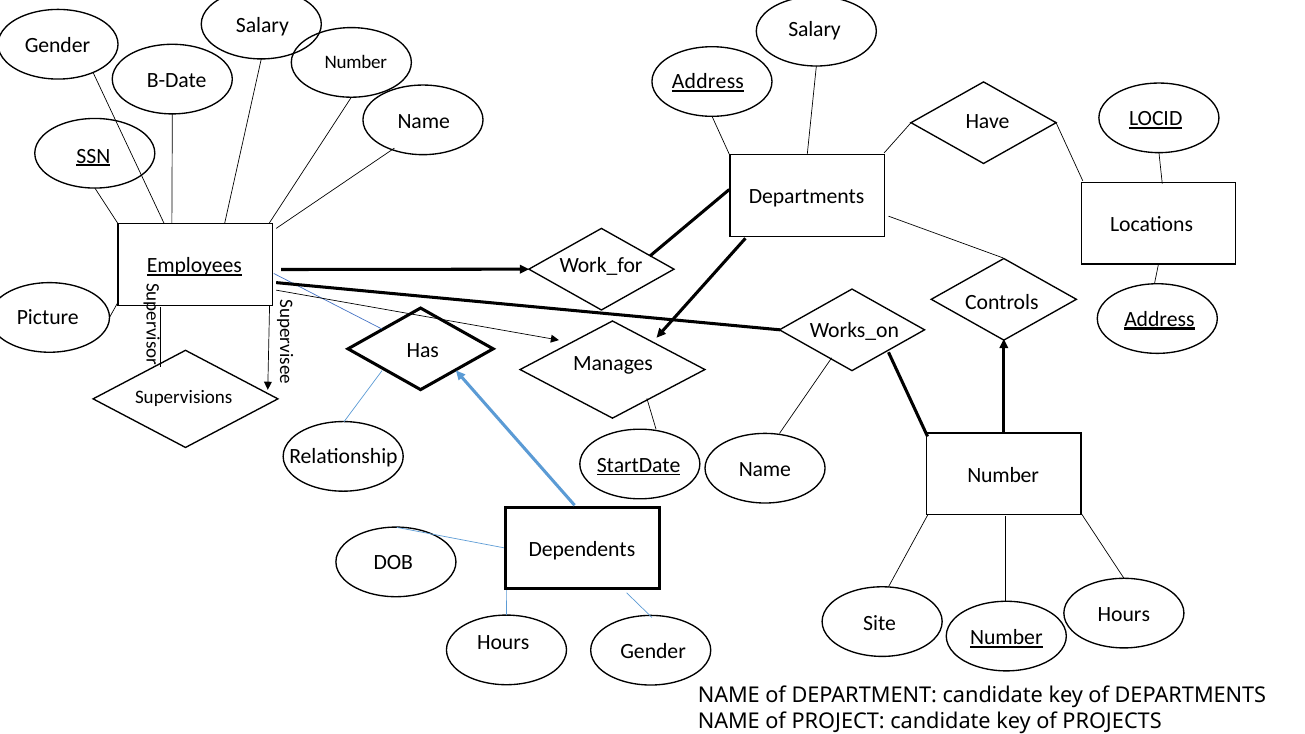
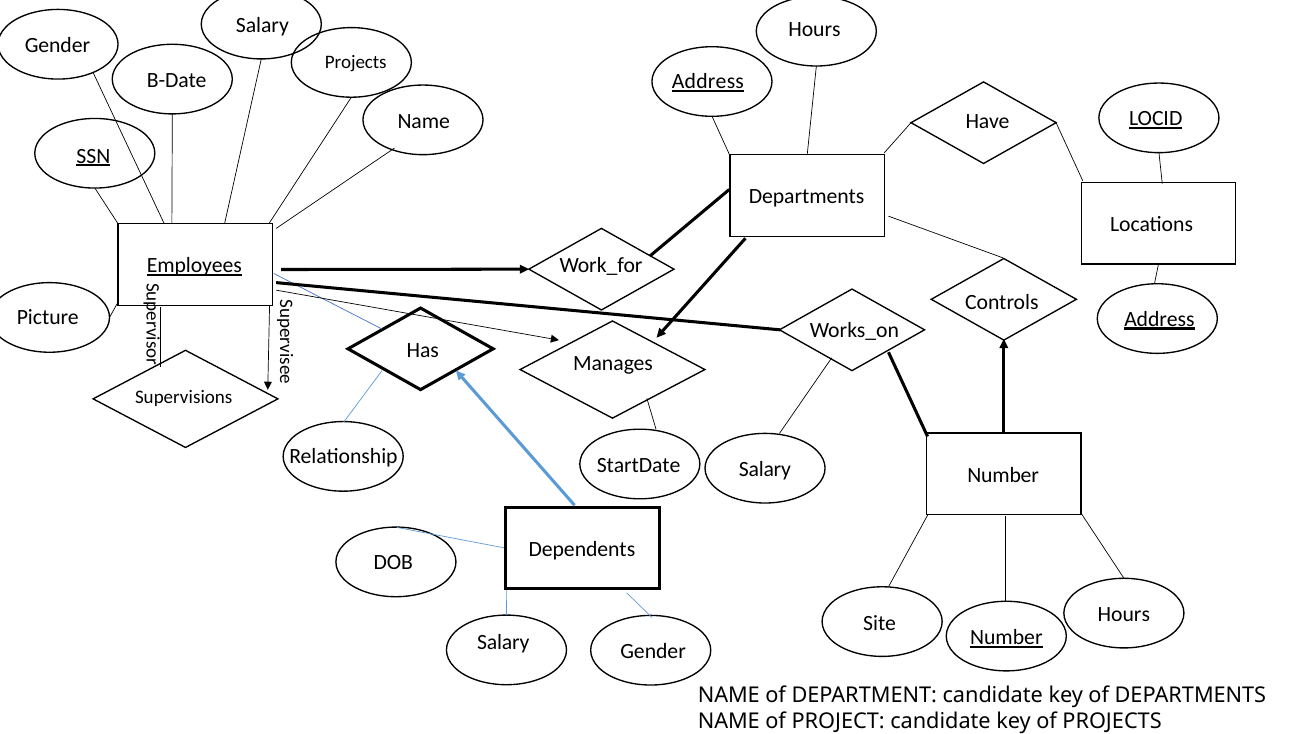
Salary: Salary -> Hours (814, 30)
Number: Number -> Projects (356, 62)
StartDate underline: present -> none (639, 465)
Name: Name -> Salary (765, 469)
Hours: Hours -> Salary (503, 642)
